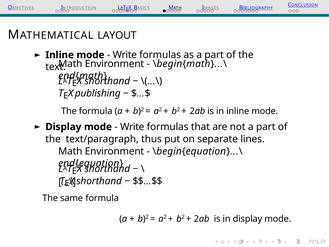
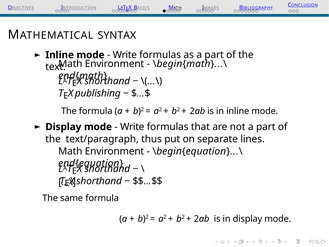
LAYOUT: LAYOUT -> SYNTAX (117, 35)
